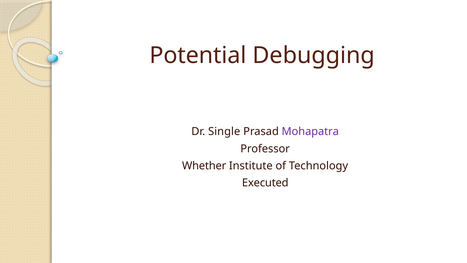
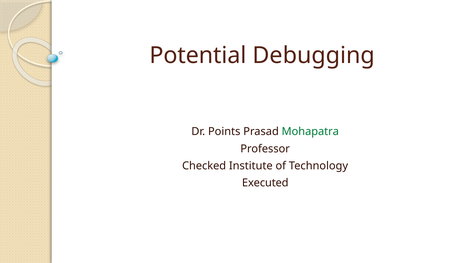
Single: Single -> Points (224, 131)
Mohapatra colour: purple -> green (310, 131)
Whether: Whether -> Checked (204, 166)
